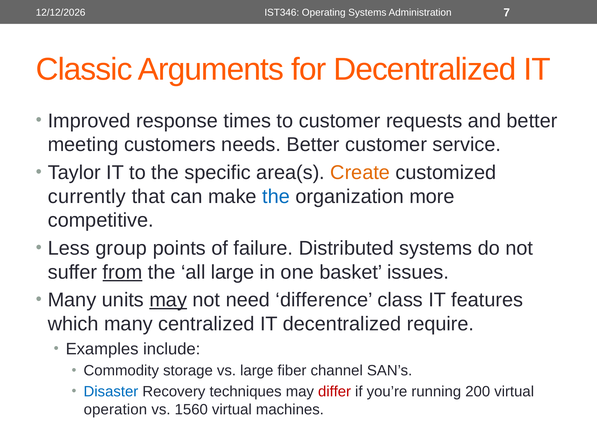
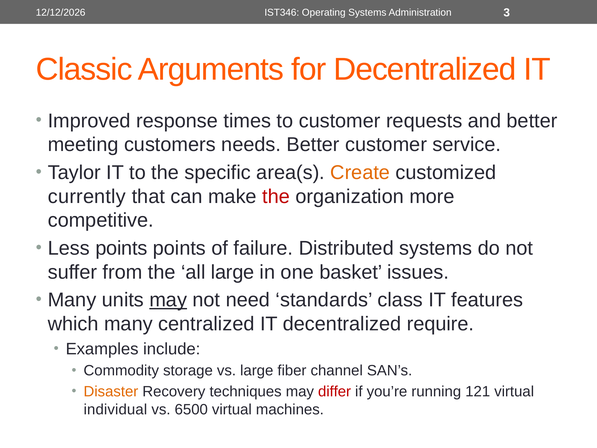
7: 7 -> 3 (507, 13)
the colour: blue -> red (276, 196)
Less group: group -> points (121, 248)
from underline: present -> none (123, 272)
difference: difference -> standards (324, 300)
Disaster colour: blue -> orange (111, 391)
200: 200 -> 121 (478, 391)
operation: operation -> individual (115, 409)
1560: 1560 -> 6500 (191, 409)
